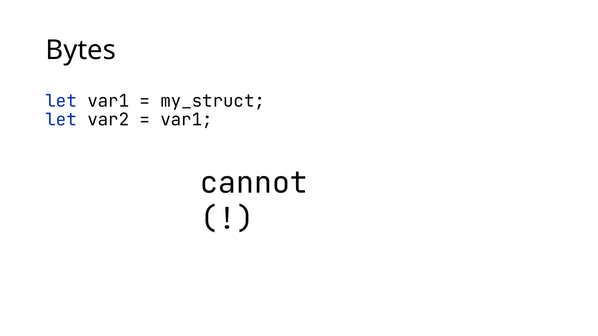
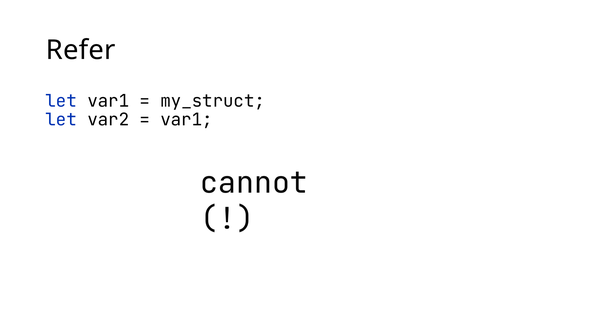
Bytes: Bytes -> Refer (81, 50)
